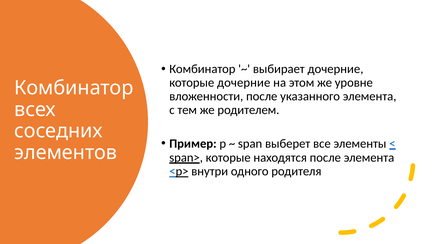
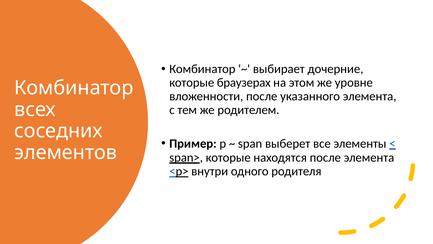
которые дочерние: дочерние -> браузерах (244, 83)
